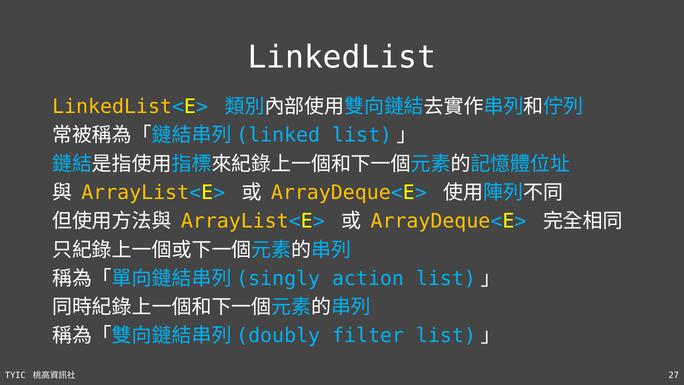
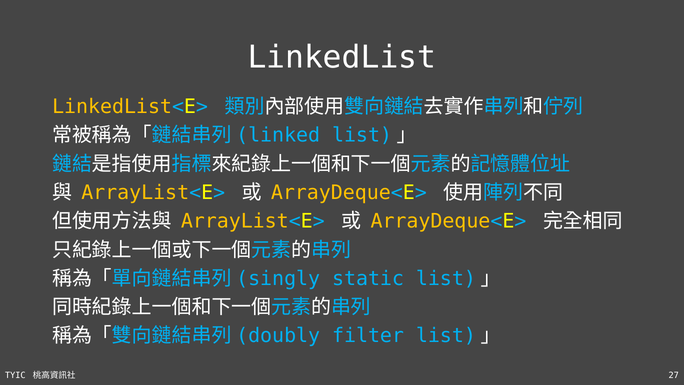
action: action -> static (368, 278)
